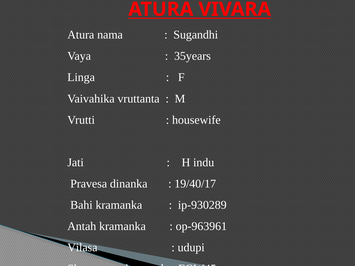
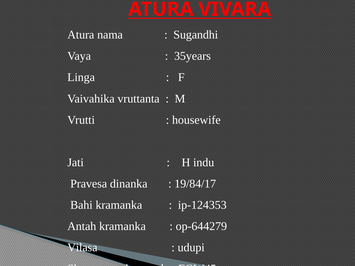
19/40/17: 19/40/17 -> 19/84/17 (195, 184)
ip-930289: ip-930289 -> ip-124353 (202, 205)
op-963961: op-963961 -> op-644279 (201, 226)
